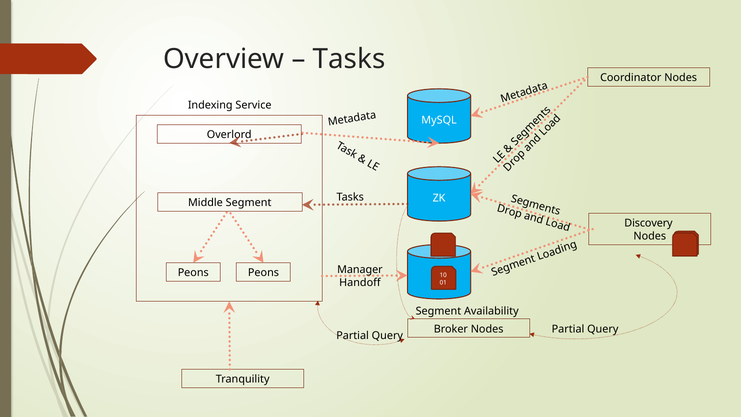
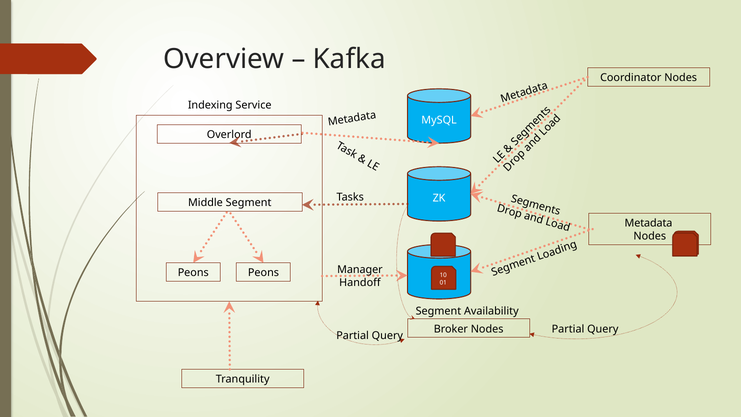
Tasks: Tasks -> Kafka (349, 59)
Discovery: Discovery -> Metadata (648, 223)
